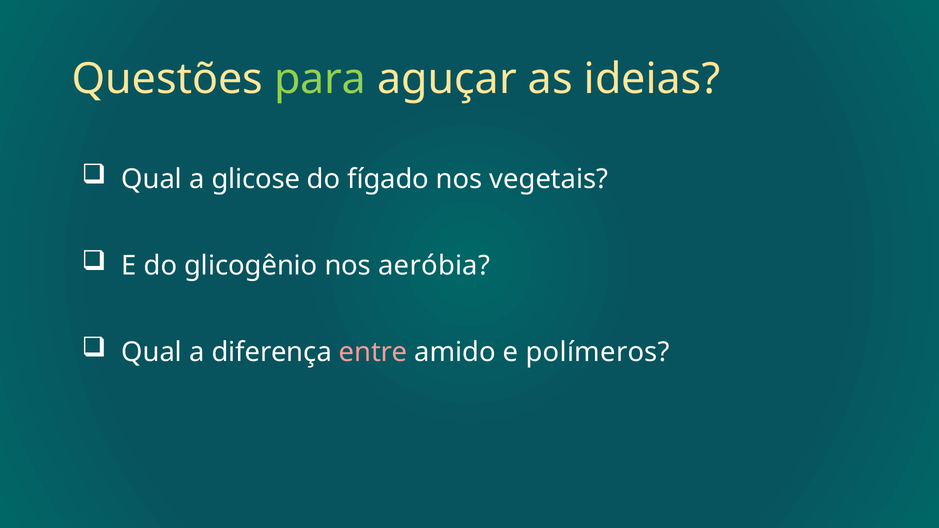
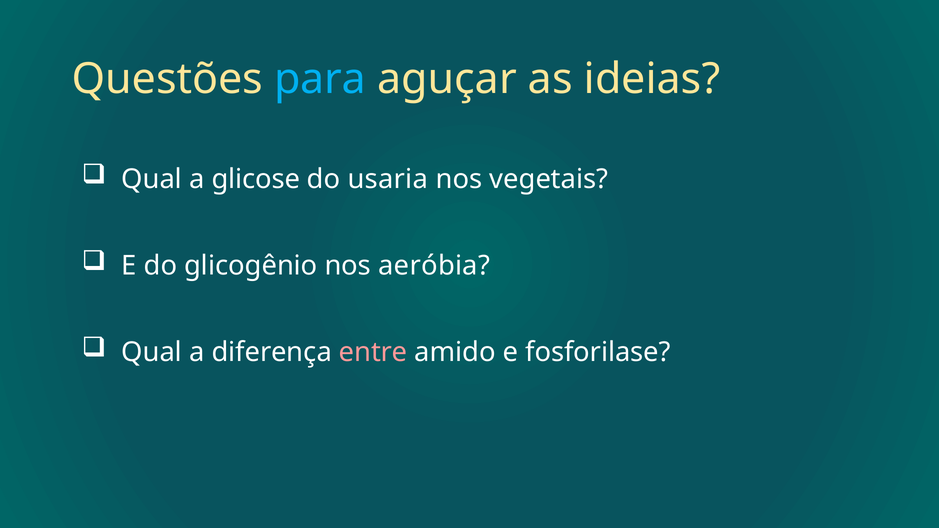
para colour: light green -> light blue (320, 79)
fígado: fígado -> usaria (388, 179)
polímeros: polímeros -> fosforilase (598, 352)
